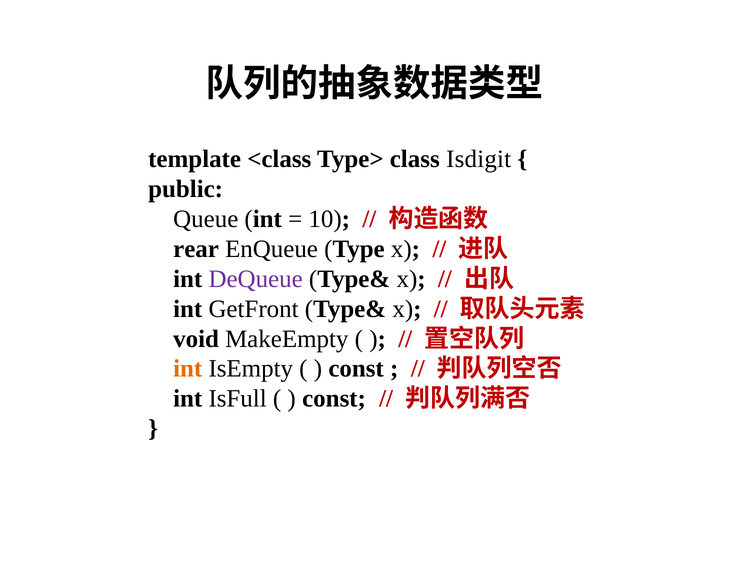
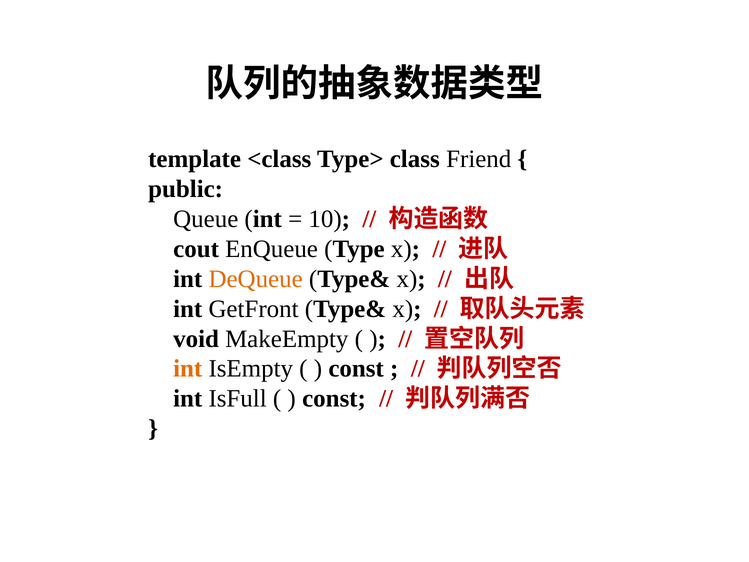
Isdigit: Isdigit -> Friend (479, 159)
rear: rear -> cout (196, 249)
DeQueue colour: purple -> orange (256, 279)
